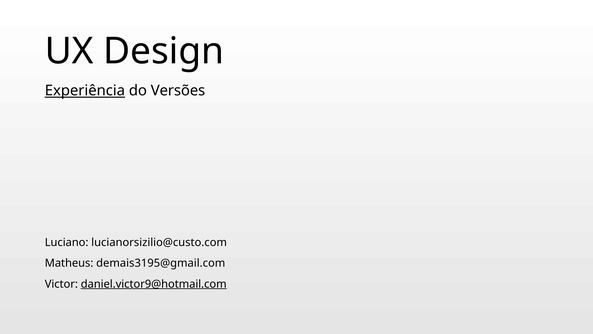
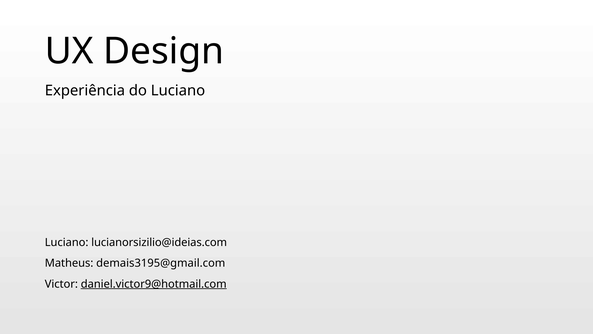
Experiência underline: present -> none (85, 91)
do Versões: Versões -> Luciano (178, 91)
lucianorsizilio@custo.com: lucianorsizilio@custo.com -> lucianorsizilio@ideias.com (159, 242)
